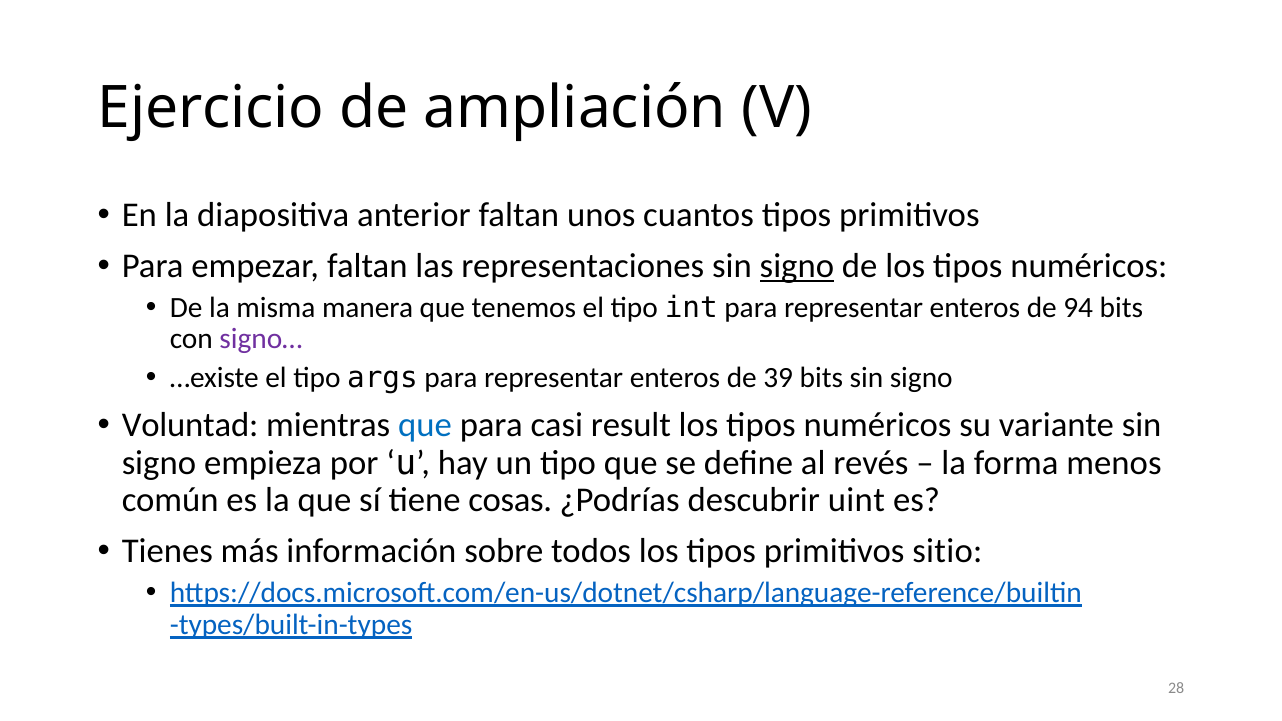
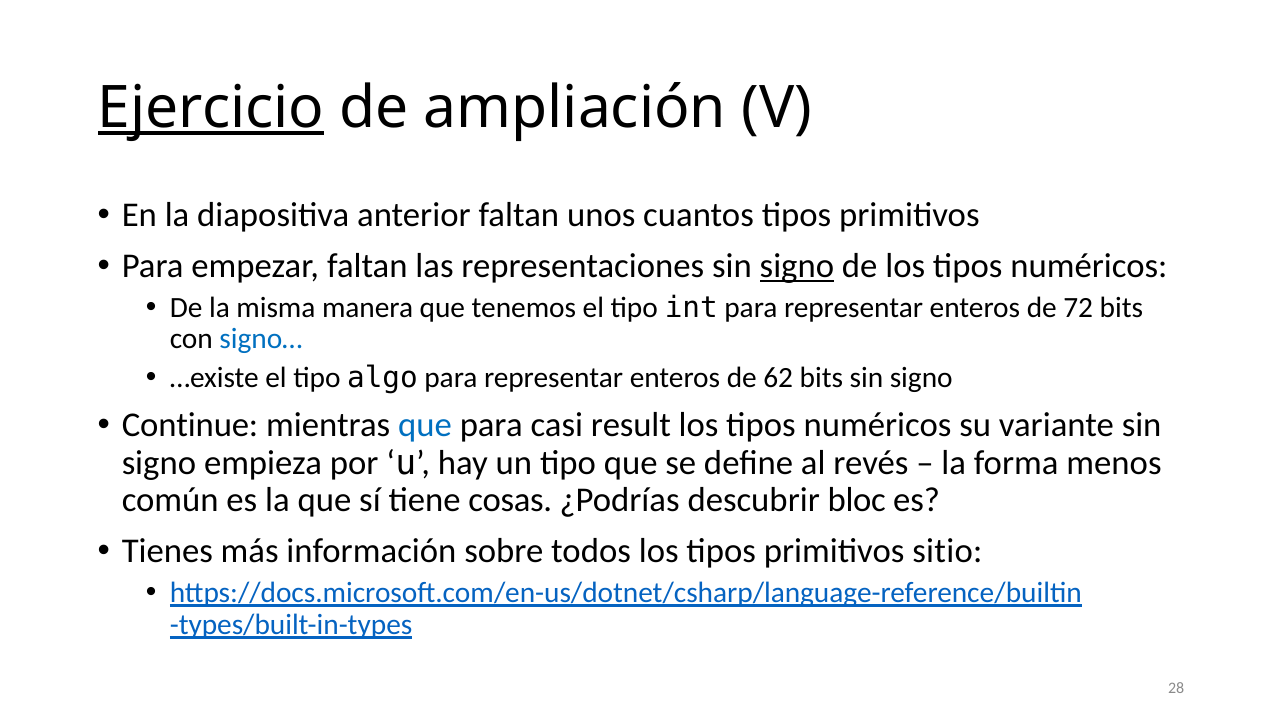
Ejercicio underline: none -> present (211, 108)
94: 94 -> 72 (1078, 307)
signo… colour: purple -> blue (261, 339)
args: args -> algo (383, 378)
39: 39 -> 62 (778, 378)
Voluntad: Voluntad -> Continue (190, 425)
uint: uint -> bloc (857, 500)
